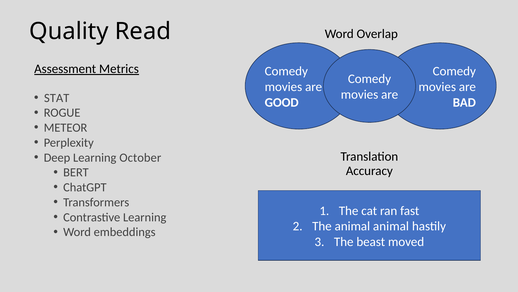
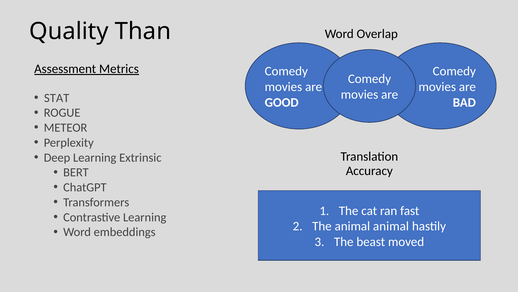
Read: Read -> Than (143, 31)
October: October -> Extrinsic (140, 157)
